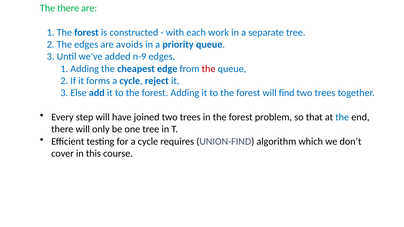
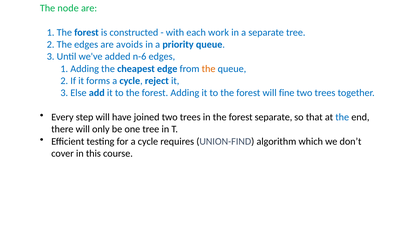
The there: there -> node (68, 8)
n-9: n-9 -> n-6 (140, 57)
the colour: red -> orange (209, 69)
find: find -> fine (287, 93)
forest problem: problem -> separate (273, 117)
